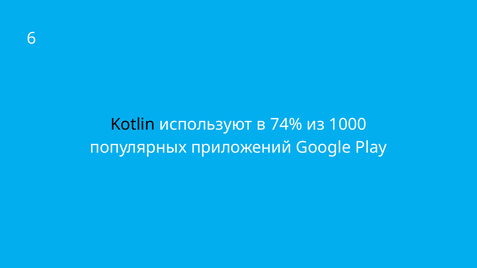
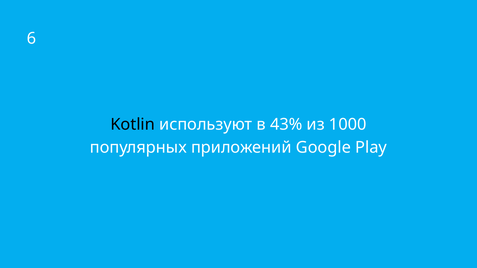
74%: 74% -> 43% (286, 125)
